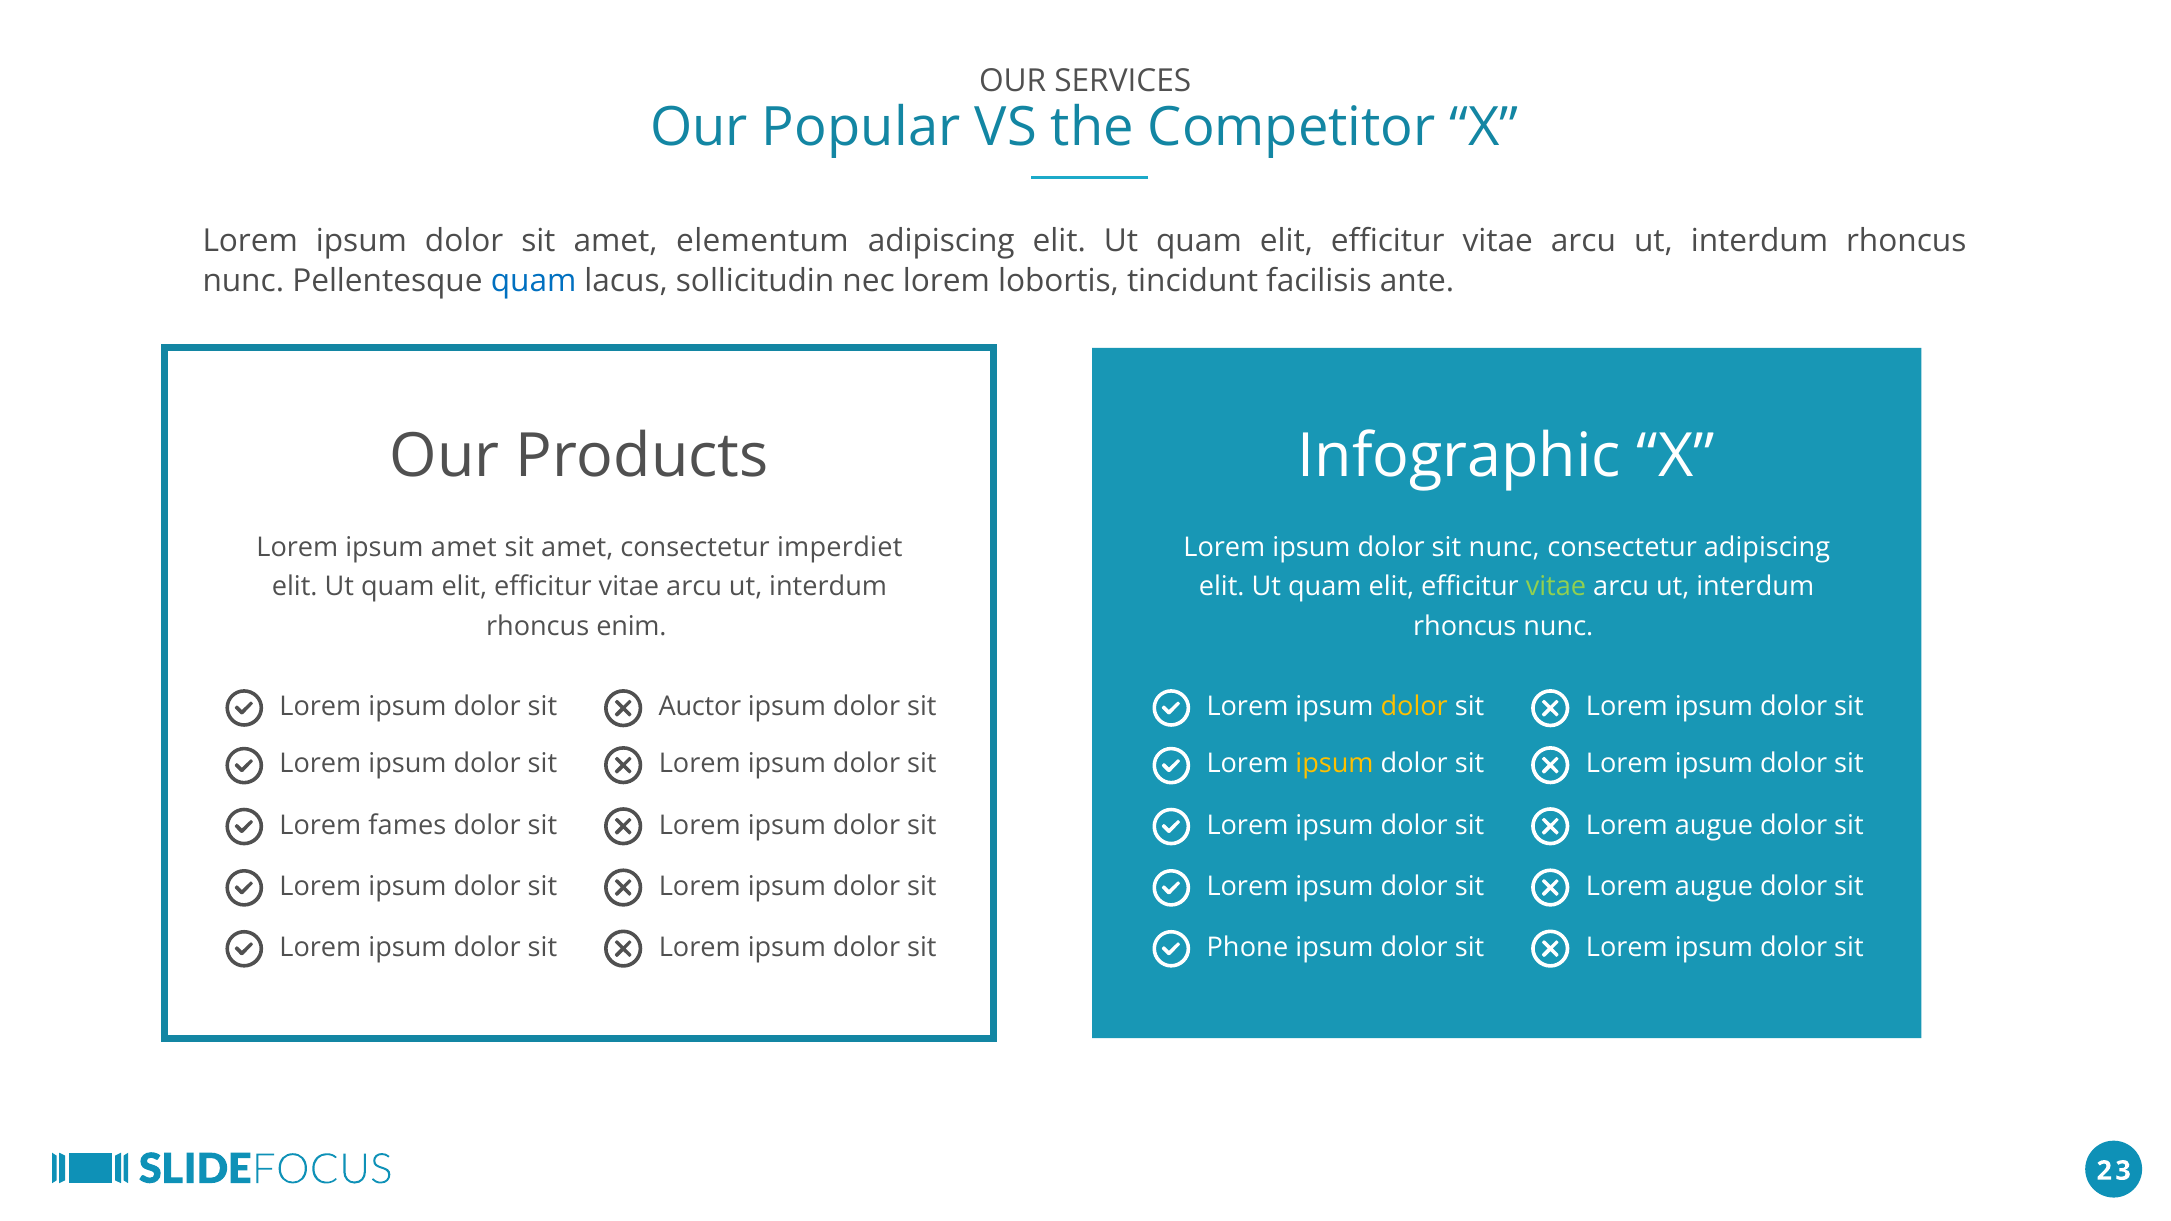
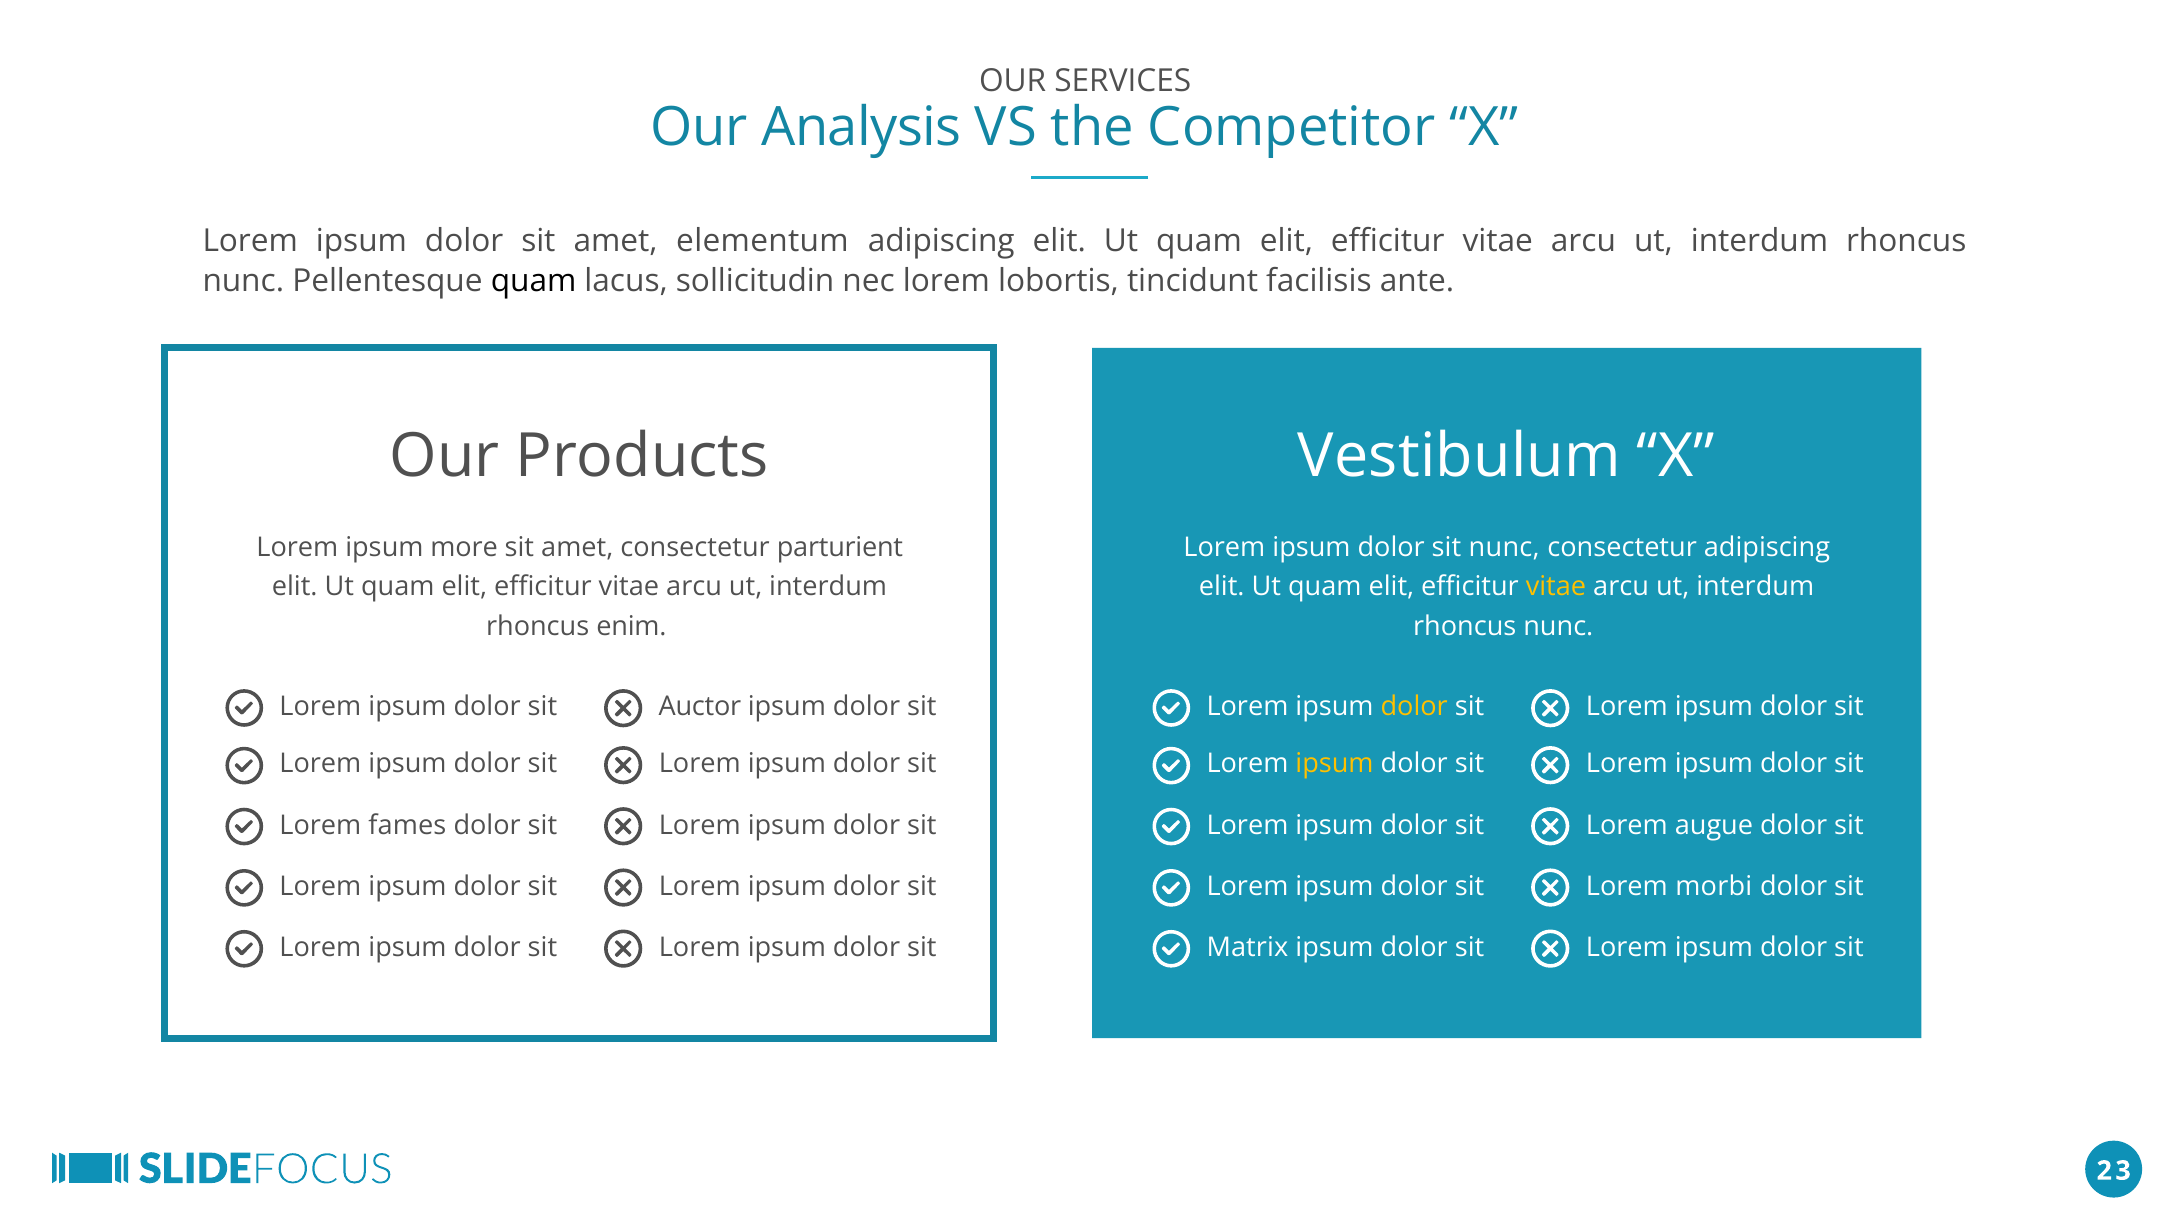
Popular: Popular -> Analysis (861, 127)
quam colour: blue -> black (534, 281)
Infographic: Infographic -> Vestibulum (1459, 456)
ipsum amet: amet -> more (464, 547)
imperdiet: imperdiet -> parturient (840, 547)
vitae colour: light green -> yellow (1556, 587)
augue: augue -> morbi (1714, 887)
Phone: Phone -> Matrix (1247, 948)
